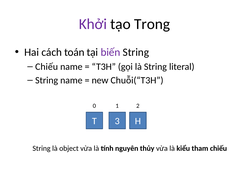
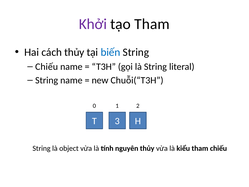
tạo Trong: Trong -> Tham (152, 24)
cách toán: toán -> thủy (74, 52)
biến colour: purple -> blue (110, 52)
